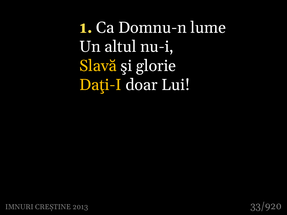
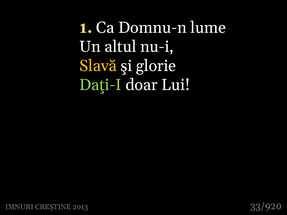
Daţi-I colour: yellow -> light green (100, 85)
